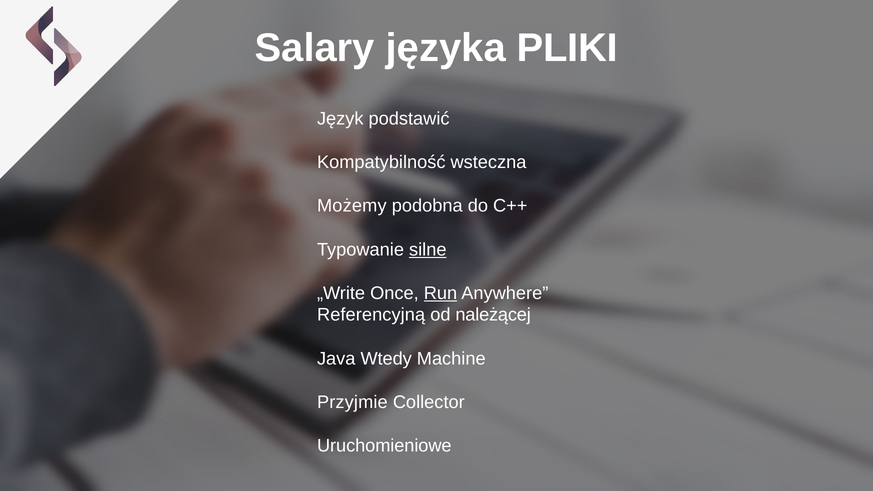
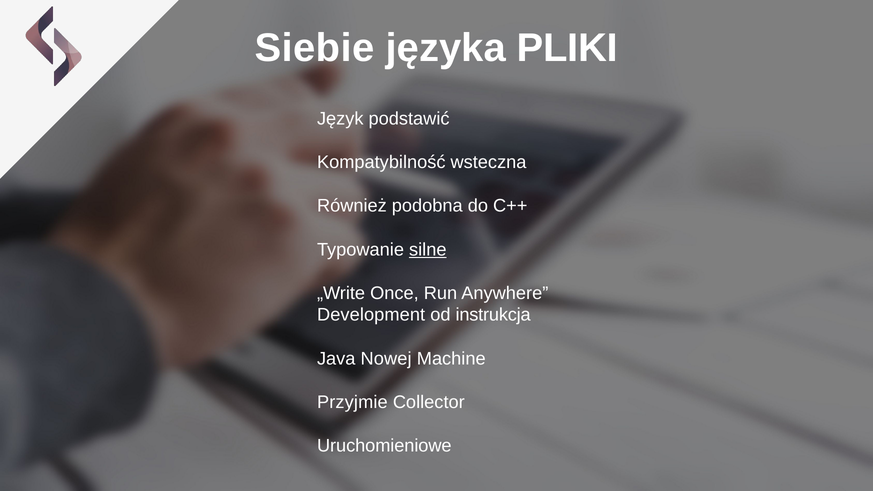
Salary: Salary -> Siebie (314, 48)
Możemy: Możemy -> Również (352, 206)
Run underline: present -> none (441, 293)
Referencyjną: Referencyjną -> Development (371, 315)
należącej: należącej -> instrukcja (493, 315)
Wtedy: Wtedy -> Nowej (386, 359)
